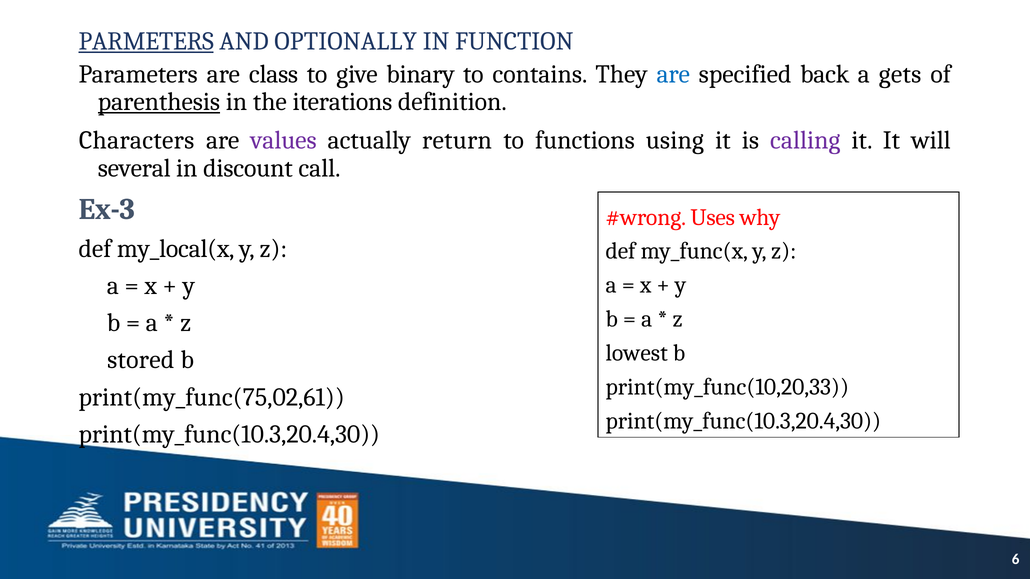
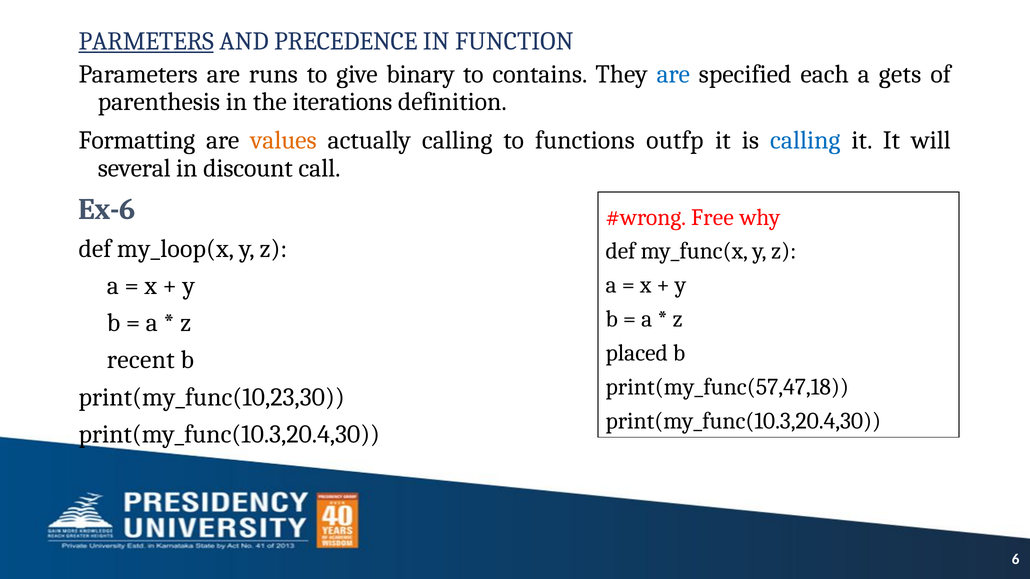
OPTIONALLY: OPTIONALLY -> PRECEDENCE (346, 41)
class: class -> runs (273, 74)
back: back -> each (825, 74)
parenthesis underline: present -> none (159, 102)
Characters: Characters -> Formatting (137, 140)
values colour: purple -> orange (283, 140)
actually return: return -> calling (457, 140)
using: using -> outfp (675, 140)
calling colour: purple -> blue (805, 140)
Ex-3: Ex-3 -> Ex-6 (107, 210)
Uses: Uses -> Free (712, 217)
my_local(x: my_local(x -> my_loop(x (175, 249)
lowest: lowest -> placed (637, 353)
stored: stored -> recent (141, 360)
print(my_func(10,20,33: print(my_func(10,20,33 -> print(my_func(57,47,18 (727, 387)
print(my_func(75,02,61: print(my_func(75,02,61 -> print(my_func(10,23,30 (212, 397)
